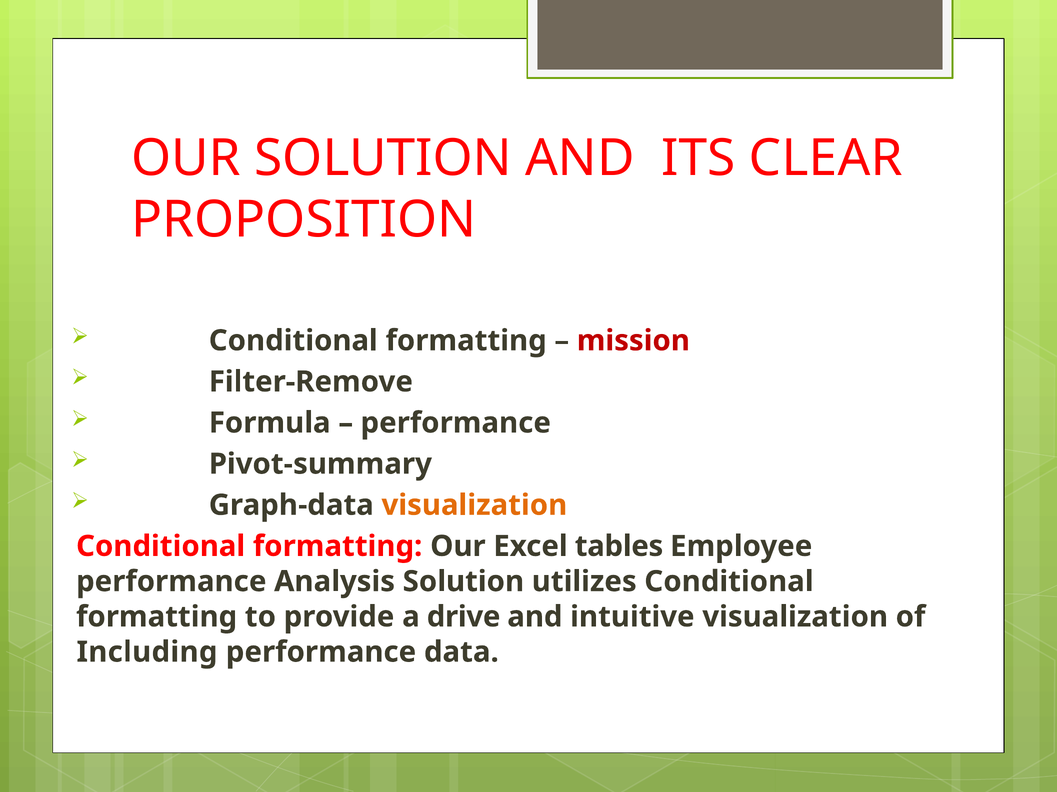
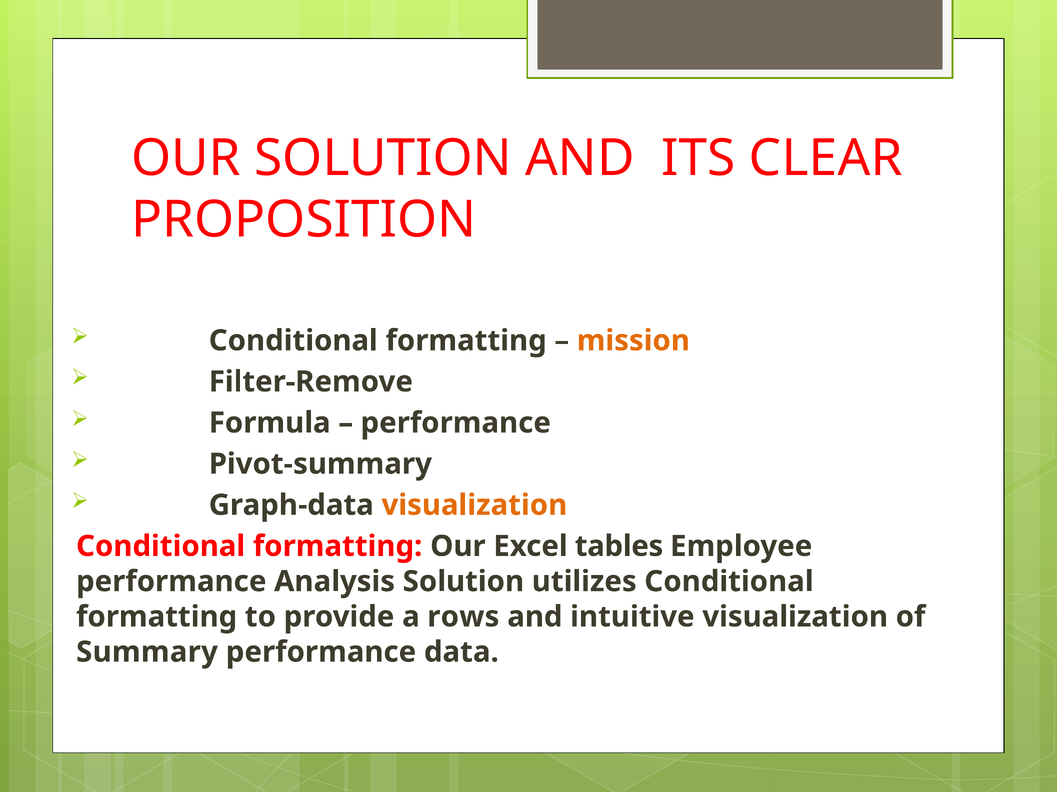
mission colour: red -> orange (633, 341)
drive: drive -> rows (463, 617)
Including: Including -> Summary (147, 653)
